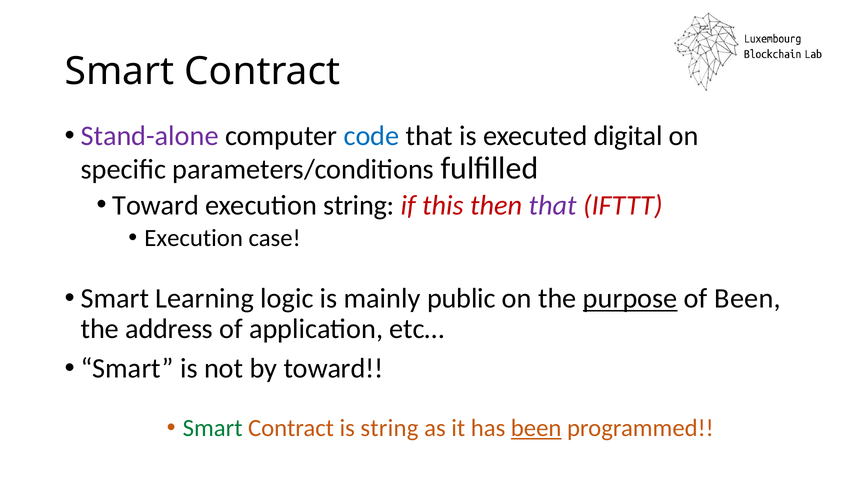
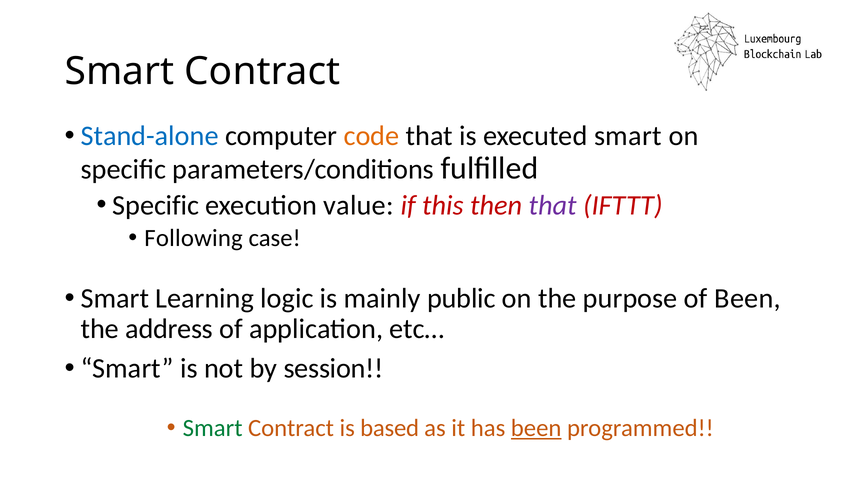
Stand-alone colour: purple -> blue (150, 136)
code colour: blue -> orange (371, 136)
executed digital: digital -> smart (628, 136)
Toward: Toward -> Specific (156, 205)
execution string: string -> value (359, 205)
Execution: Execution -> Following (194, 238)
purpose underline: present -> none (630, 299)
by toward: toward -> session (334, 369)
is string: string -> based (390, 429)
